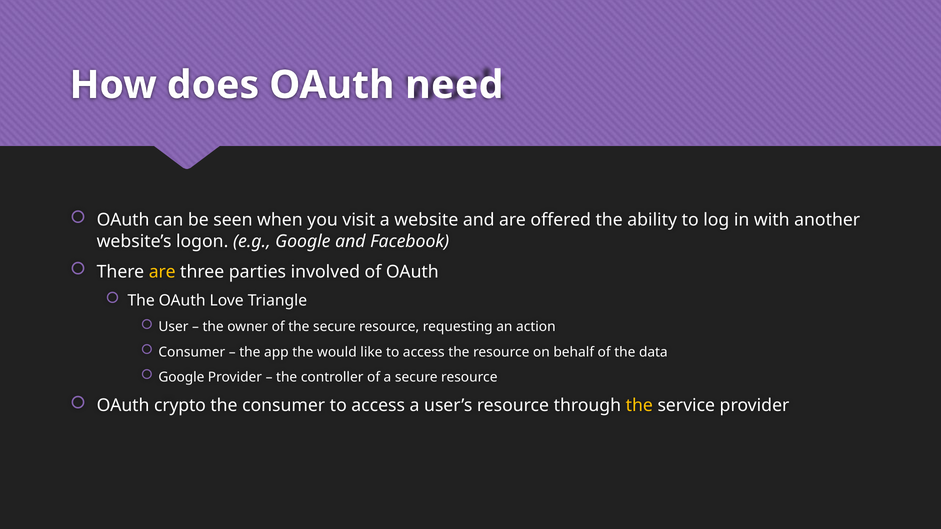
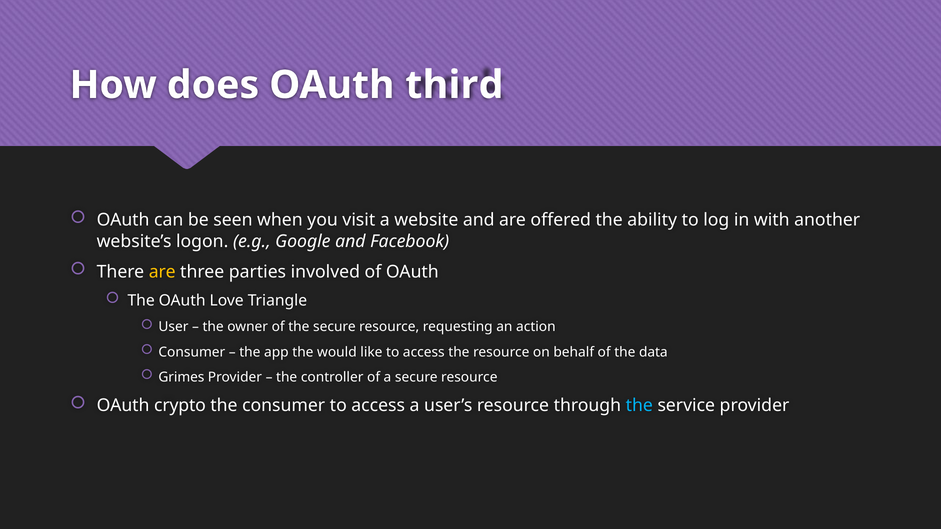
need: need -> third (454, 85)
Google: Google -> Grimes (181, 377)
the colour: yellow -> light blue (639, 406)
